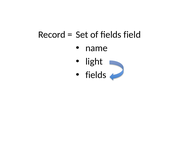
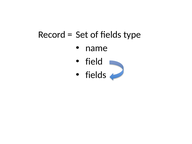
field: field -> type (132, 35)
light: light -> field (94, 61)
